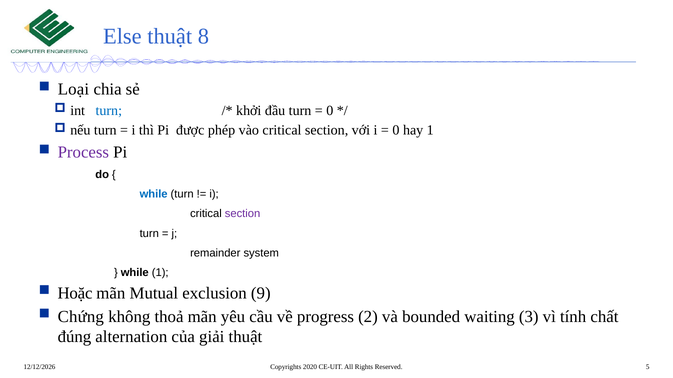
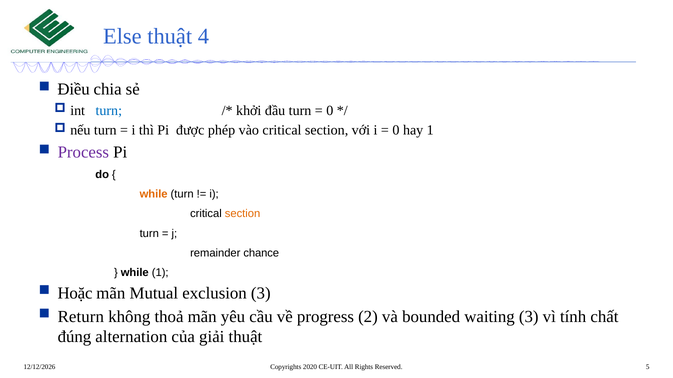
8: 8 -> 4 (203, 37)
Loại: Loại -> Điều (74, 90)
while colour: blue -> orange (154, 194)
section colour: purple -> orange (243, 214)
system: system -> chance (261, 253)
exclusion 9: 9 -> 3 (261, 293)
Chứng: Chứng -> Return (81, 317)
